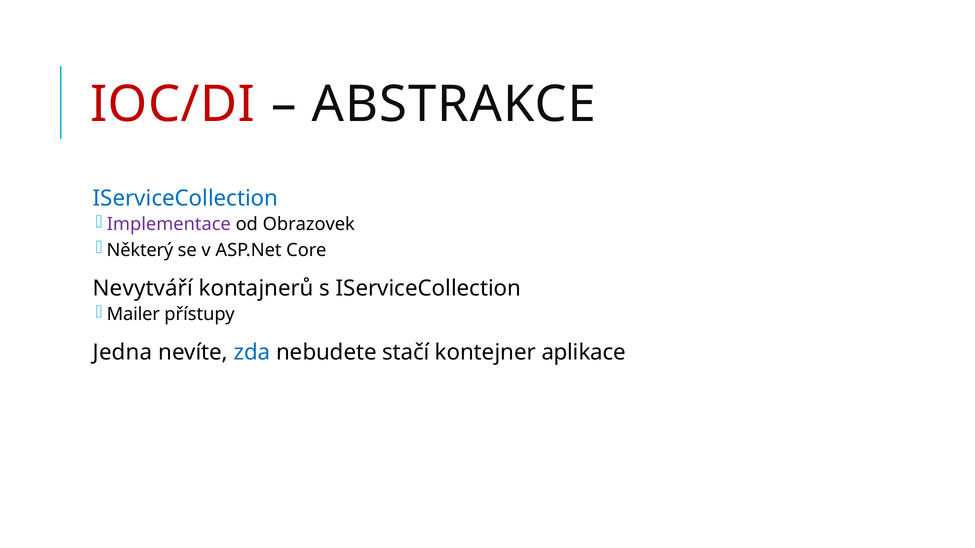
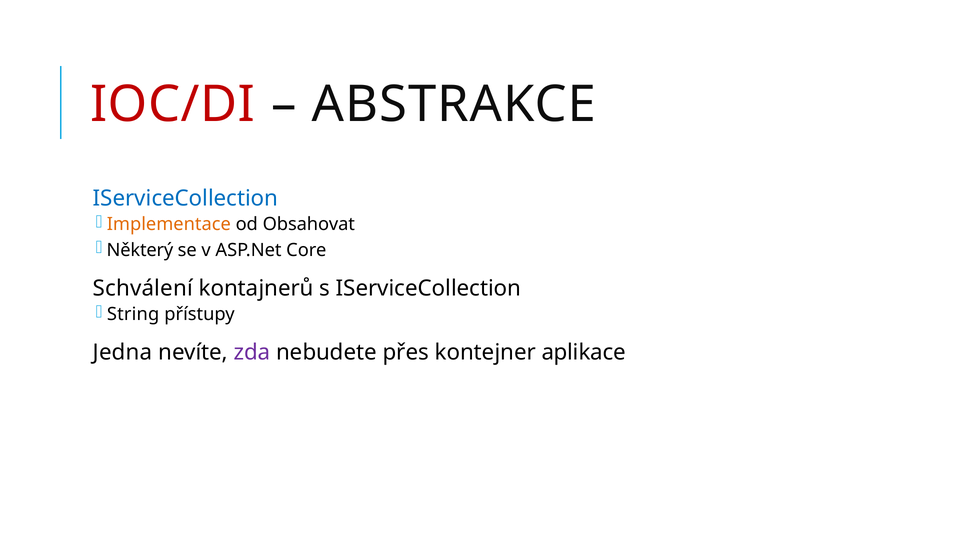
Implementace colour: purple -> orange (169, 224)
Obrazovek: Obrazovek -> Obsahovat (309, 224)
Nevytváří: Nevytváří -> Schválení (143, 288)
Mailer: Mailer -> String (133, 315)
zda colour: blue -> purple (252, 353)
stačí: stačí -> přes (406, 353)
